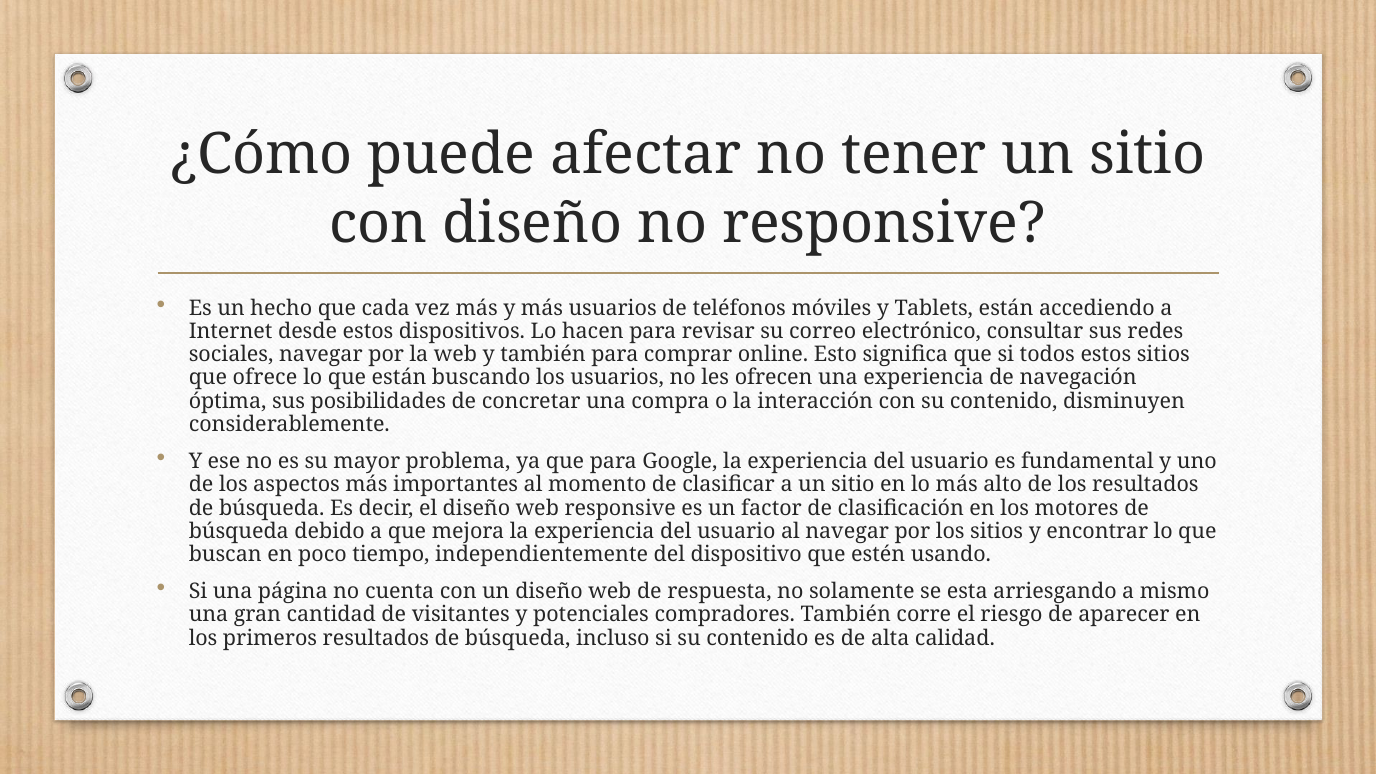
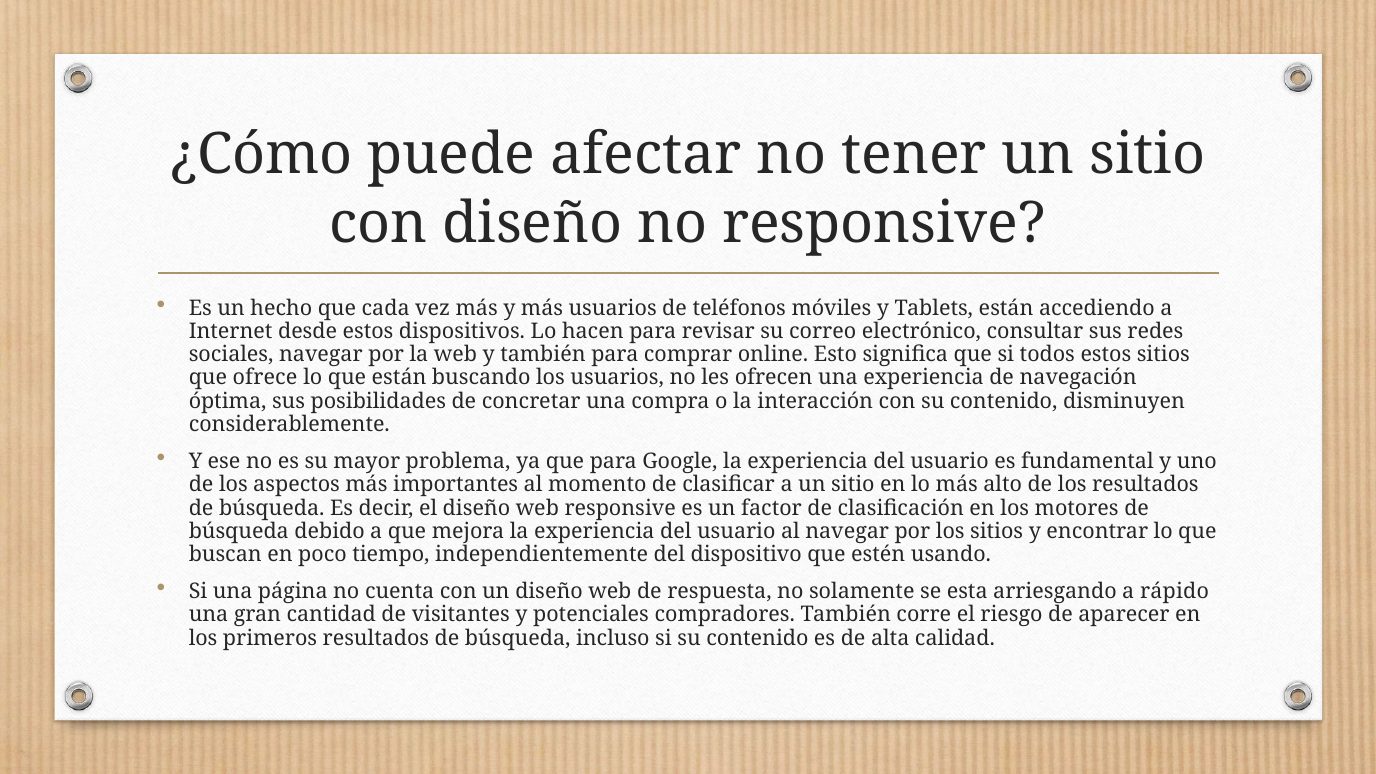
mismo: mismo -> rápido (1175, 592)
